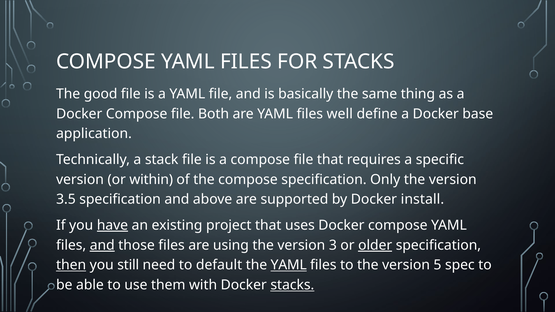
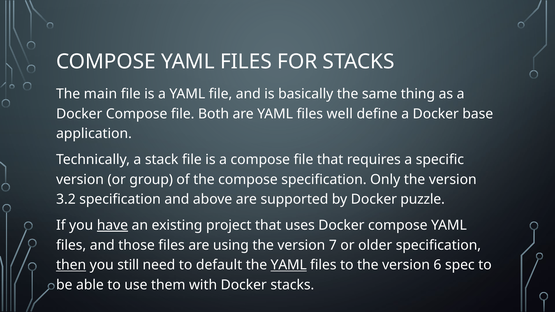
good: good -> main (100, 94)
within: within -> group (151, 180)
3.5: 3.5 -> 3.2 (66, 200)
install: install -> puzzle (423, 200)
and underline: present -> none (102, 245)
3: 3 -> 7 (333, 245)
older underline: present -> none (375, 245)
5: 5 -> 6 (437, 265)
stacks underline: present -> none (292, 285)
